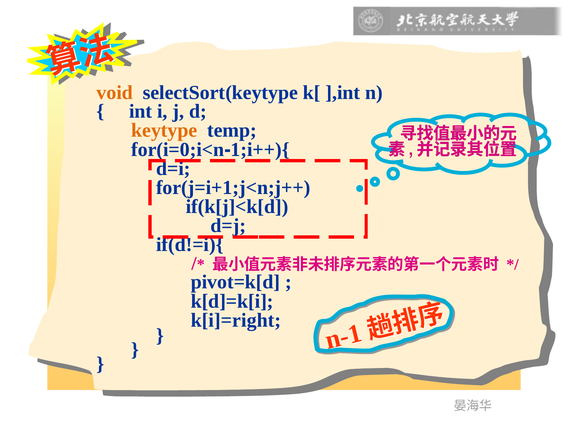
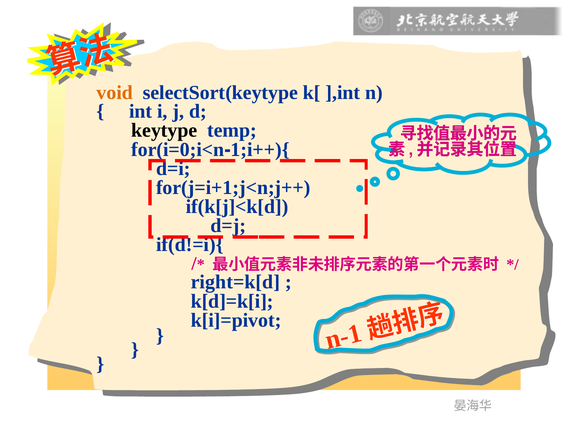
keytype colour: orange -> black (164, 130)
pivot=k[d: pivot=k[d -> right=k[d (235, 282)
k[i]=right: k[i]=right -> k[i]=pivot (236, 320)
